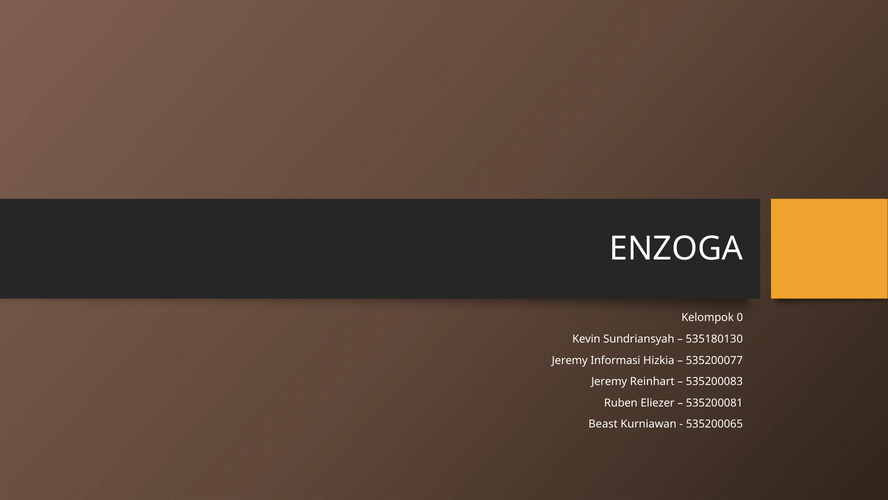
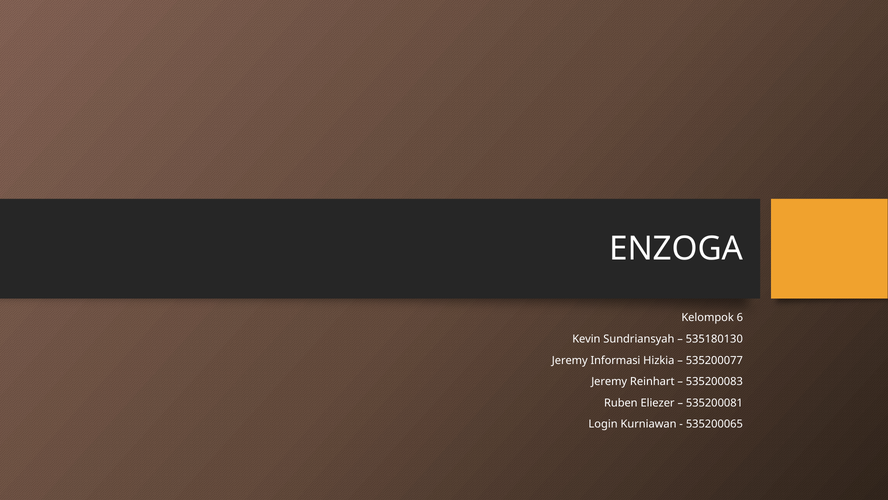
0: 0 -> 6 (740, 318)
Beast: Beast -> Login (603, 424)
